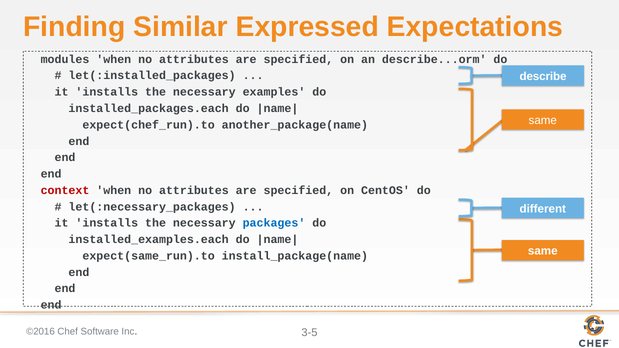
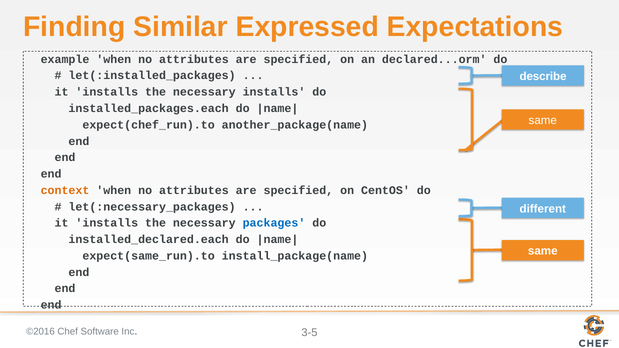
modules: modules -> example (65, 59)
describe...orm: describe...orm -> declared...orm (434, 59)
necessary examples: examples -> installs (274, 92)
context colour: red -> orange (65, 190)
installed_examples.each: installed_examples.each -> installed_declared.each (149, 240)
